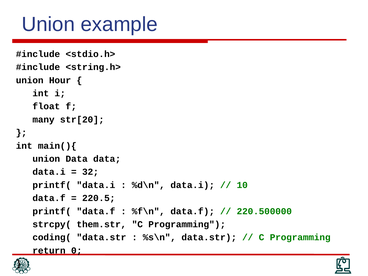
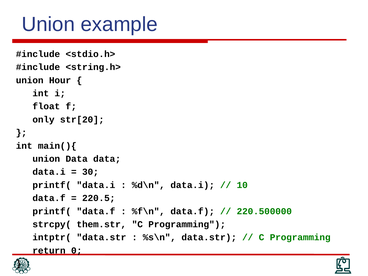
many: many -> only (43, 120)
32: 32 -> 30 (90, 172)
coding(: coding( -> intptr( (52, 237)
